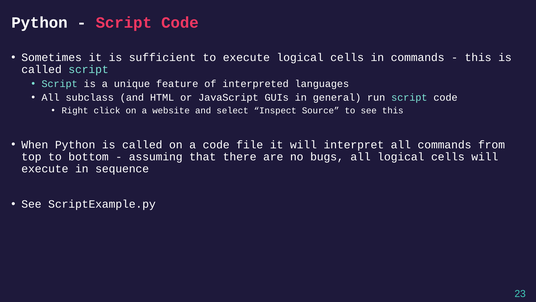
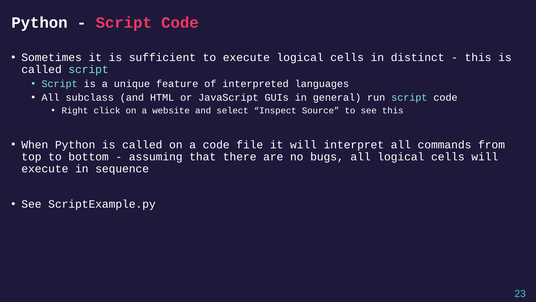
in commands: commands -> distinct (418, 57)
